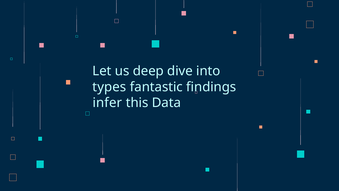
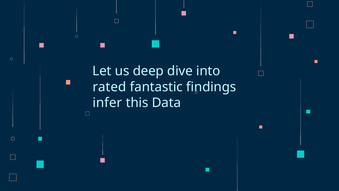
types: types -> rated (109, 87)
